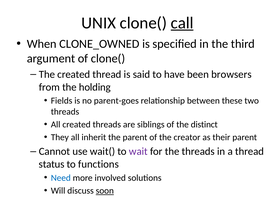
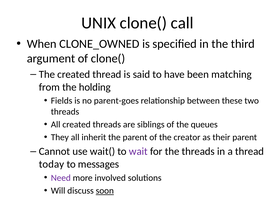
call underline: present -> none (182, 23)
browsers: browsers -> matching (232, 74)
distinct: distinct -> queues (204, 125)
status: status -> today (52, 164)
functions: functions -> messages (99, 164)
Need colour: blue -> purple (61, 178)
